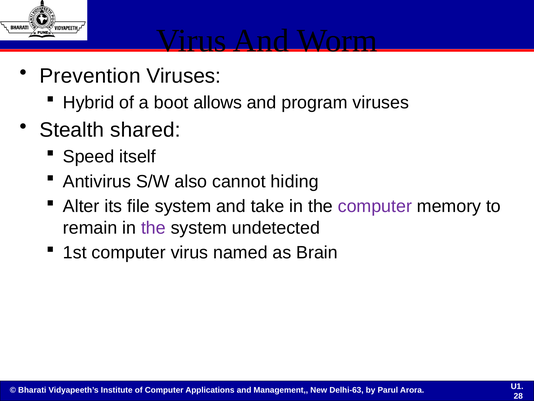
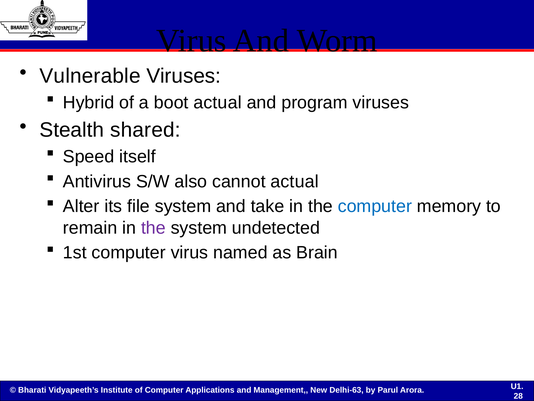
Prevention: Prevention -> Vulnerable (90, 76)
boot allows: allows -> actual (218, 102)
cannot hiding: hiding -> actual (295, 181)
computer colour: purple -> blue (375, 206)
